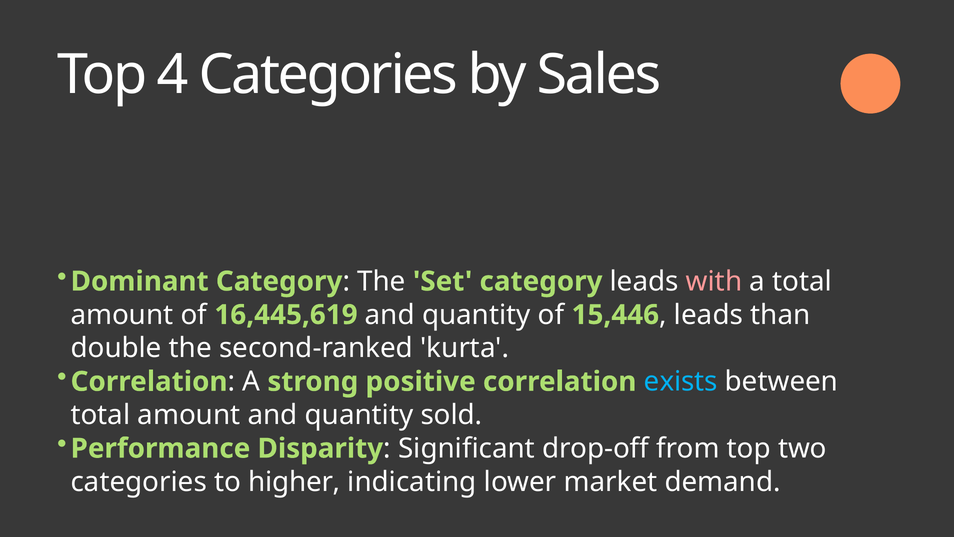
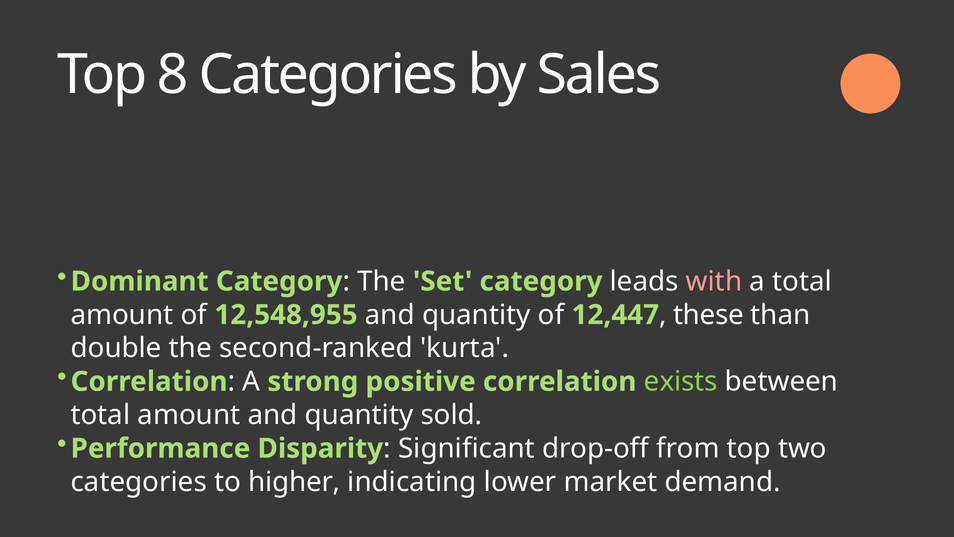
4: 4 -> 8 (173, 75)
16,445,619: 16,445,619 -> 12,548,955 (286, 315)
15,446: 15,446 -> 12,447 (615, 315)
leads: leads -> these (709, 315)
exists colour: light blue -> light green (681, 381)
